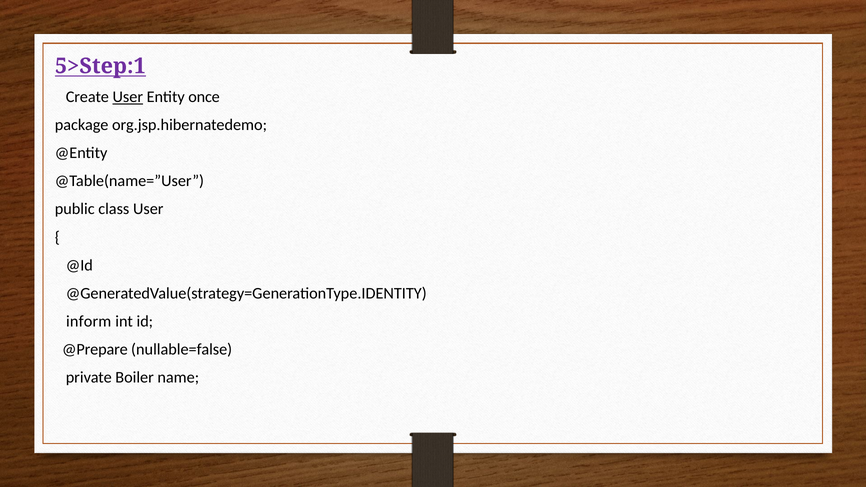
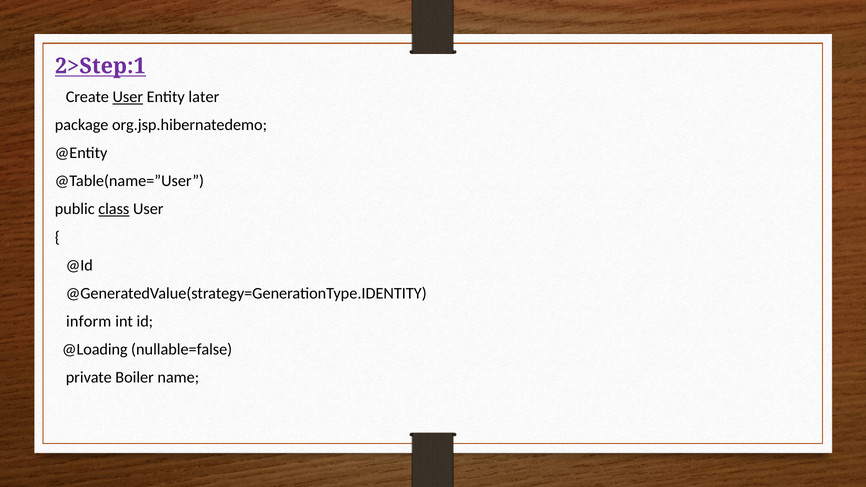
5>Step:1: 5>Step:1 -> 2>Step:1 (100, 66)
once: once -> later (204, 97)
class underline: none -> present (114, 209)
@Prepare: @Prepare -> @Loading (95, 349)
